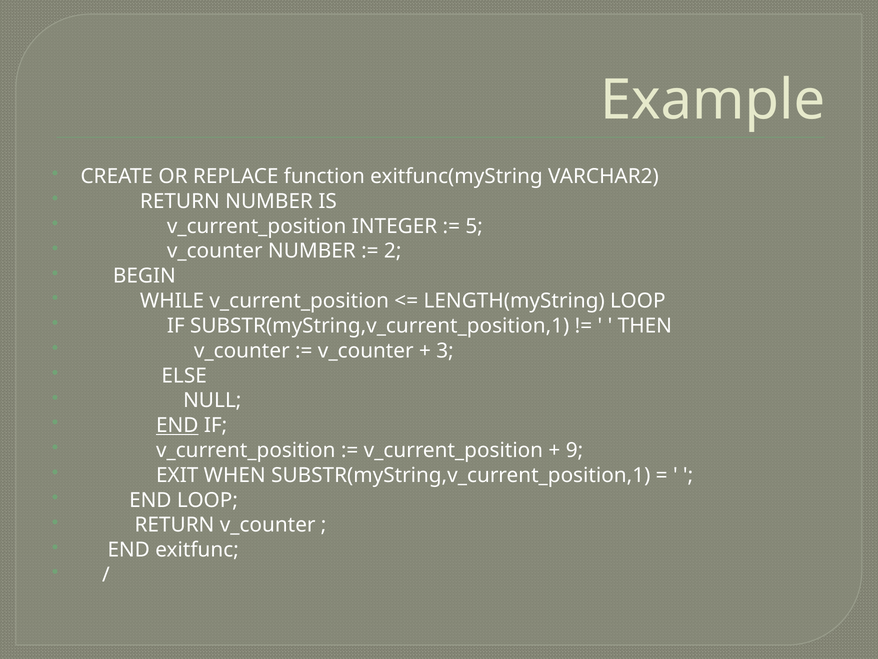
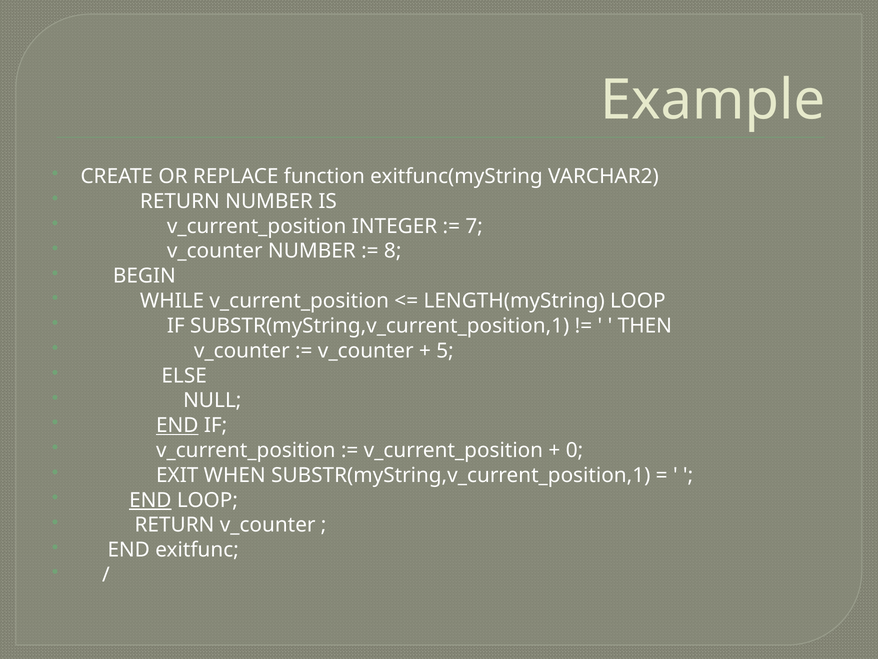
5: 5 -> 7 (474, 226)
2: 2 -> 8 (393, 251)
3: 3 -> 5 (445, 351)
9: 9 -> 0 (574, 450)
END underline: none -> present (150, 500)
